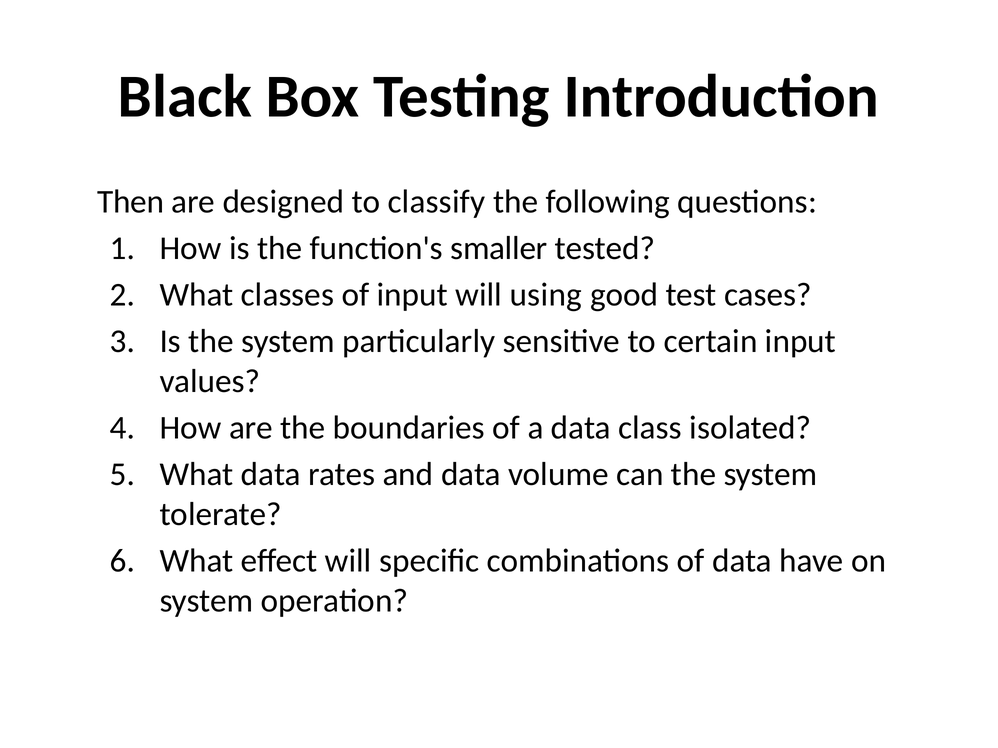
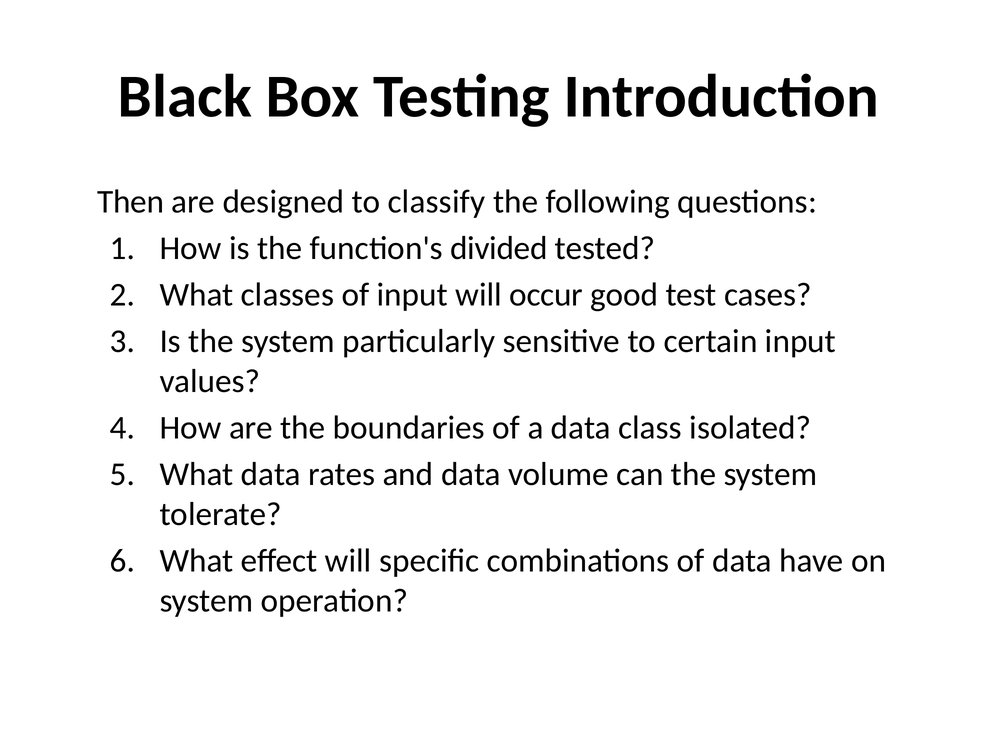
smaller: smaller -> divided (499, 248)
using: using -> occur (546, 295)
